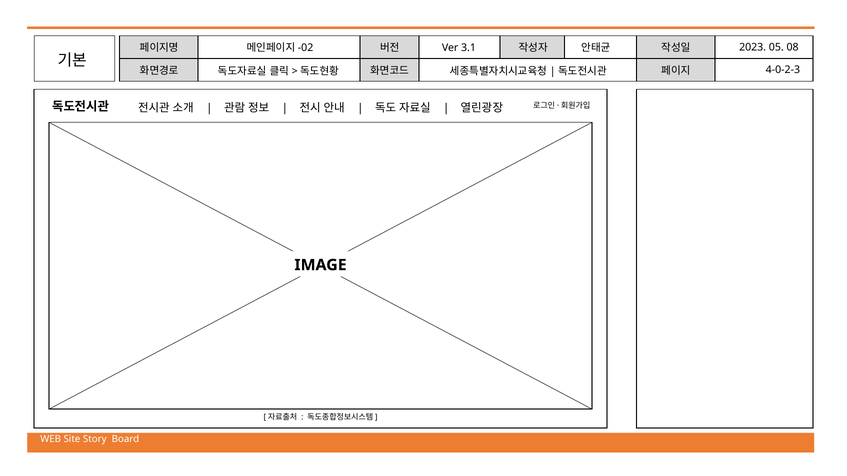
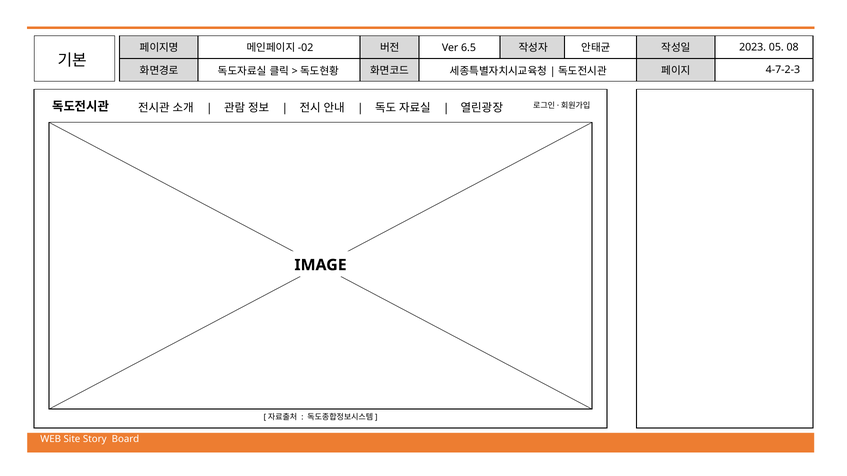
3.1: 3.1 -> 6.5 (469, 48)
4-0-2-3: 4-0-2-3 -> 4-7-2-3 (783, 70)
